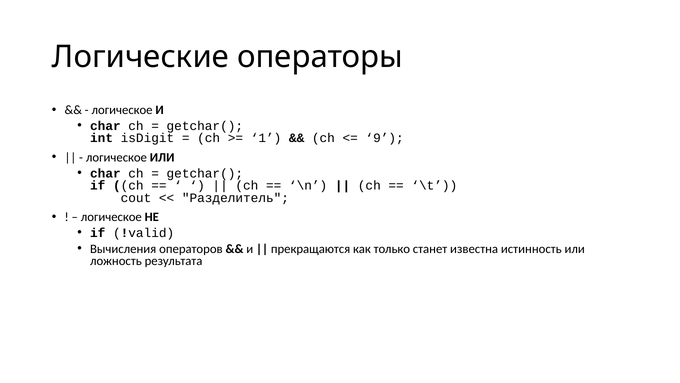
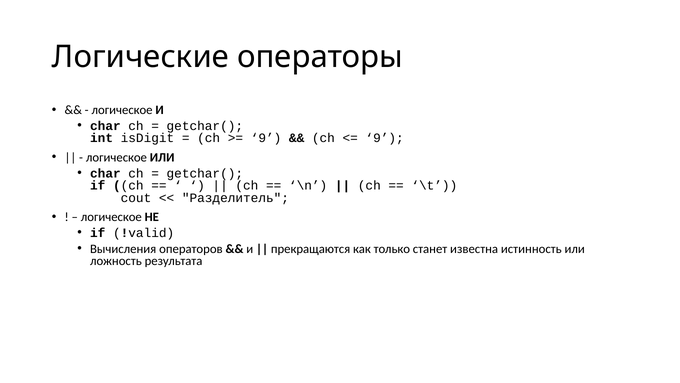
1: 1 -> 9 (266, 138)
